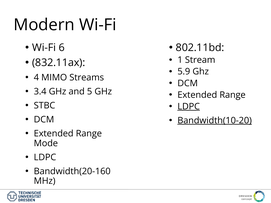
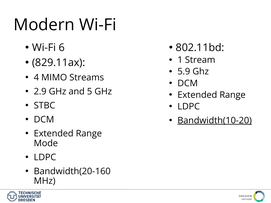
832.11ax: 832.11ax -> 829.11ax (59, 63)
3.4: 3.4 -> 2.9 (40, 92)
LDPC underline: present -> none (189, 107)
